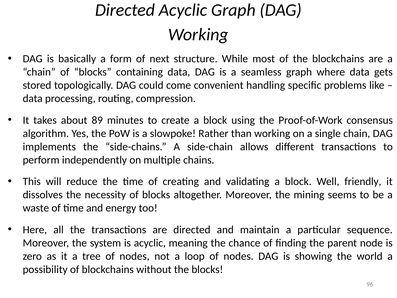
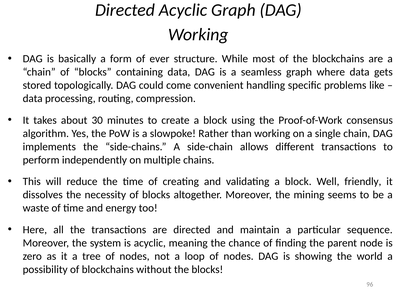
next: next -> ever (160, 59)
89: 89 -> 30 (97, 120)
